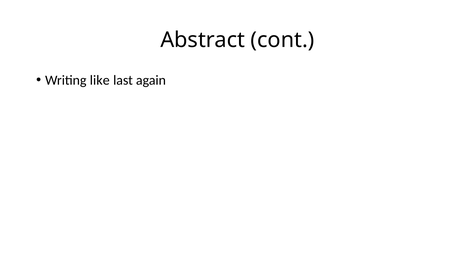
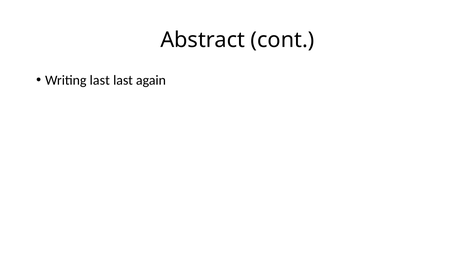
Writing like: like -> last (100, 80)
